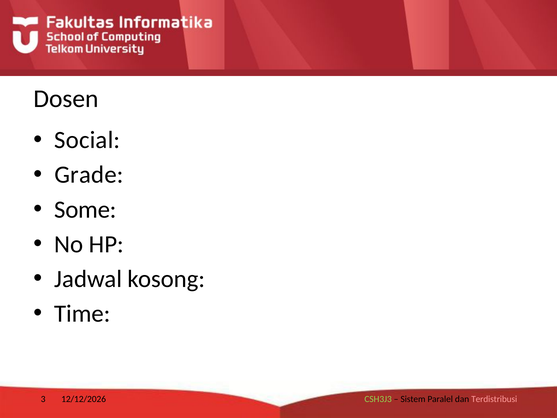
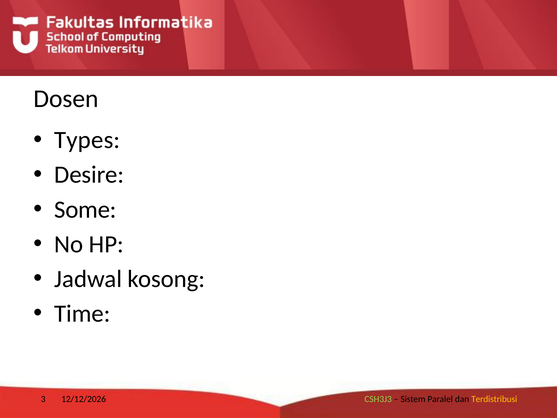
Social: Social -> Types (87, 140)
Grade: Grade -> Desire (89, 175)
Terdistribusi colour: pink -> yellow (494, 399)
